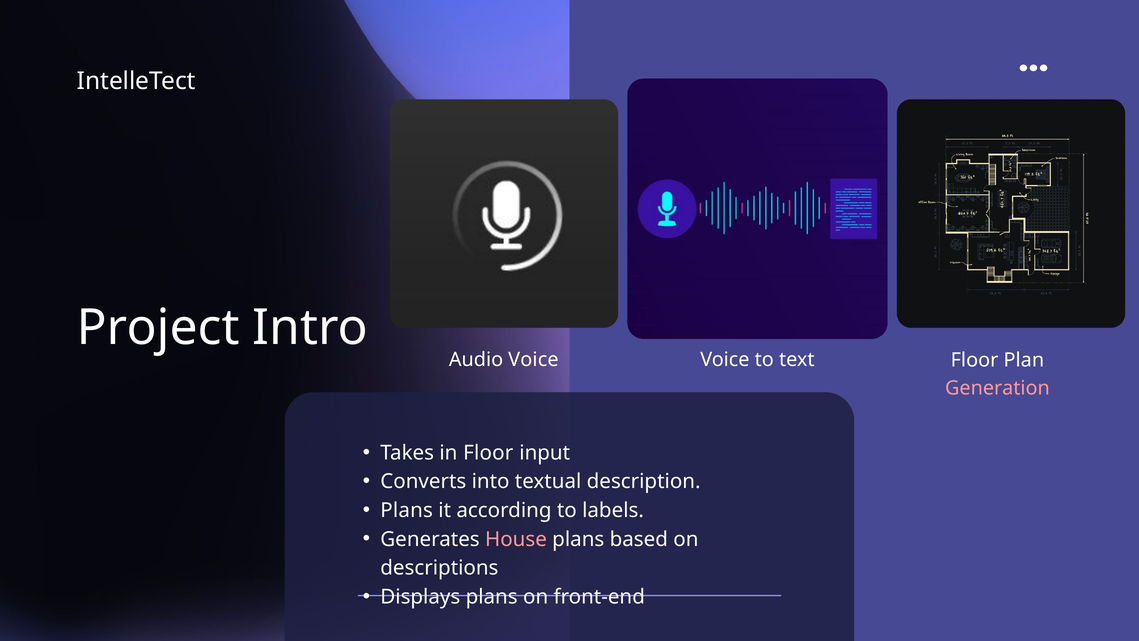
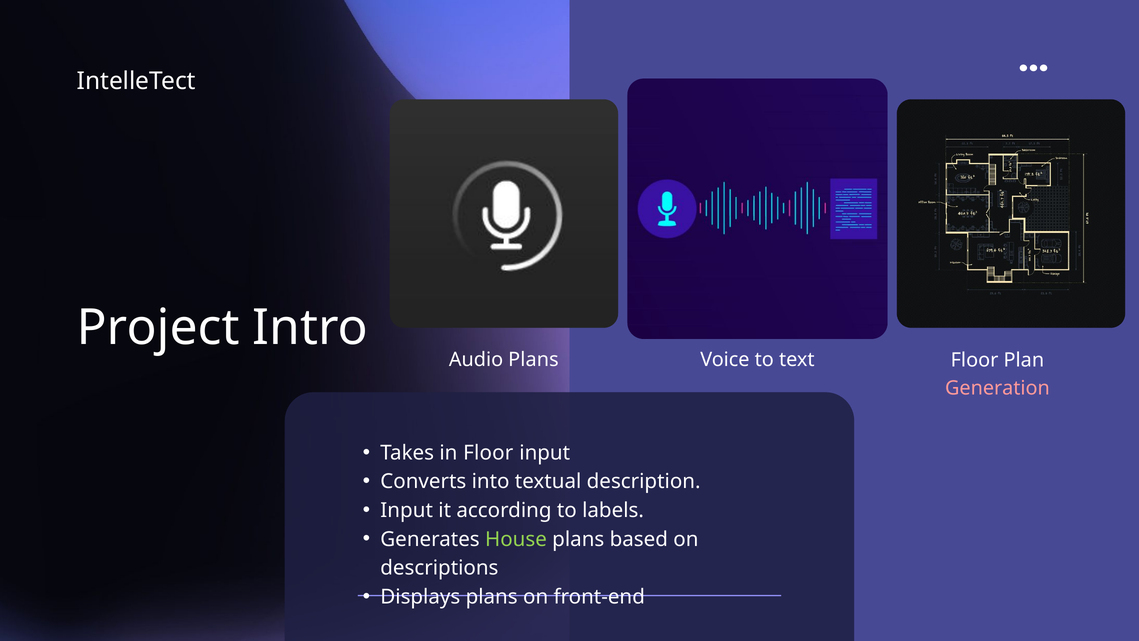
Audio Voice: Voice -> Plans (533, 360)
Plans: Plans -> Input (407, 510)
House colour: pink -> light green (516, 539)
